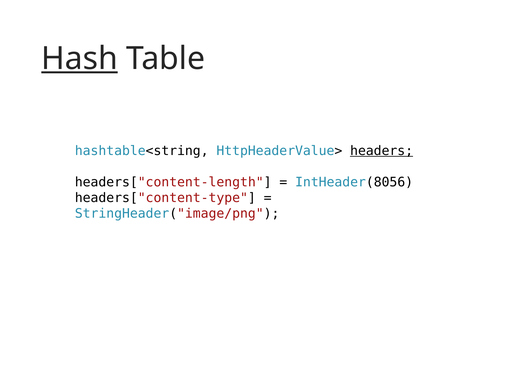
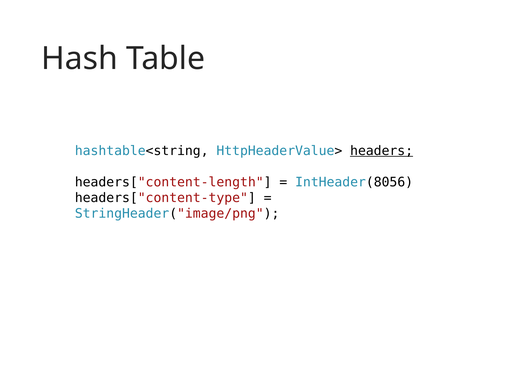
Hash underline: present -> none (79, 59)
